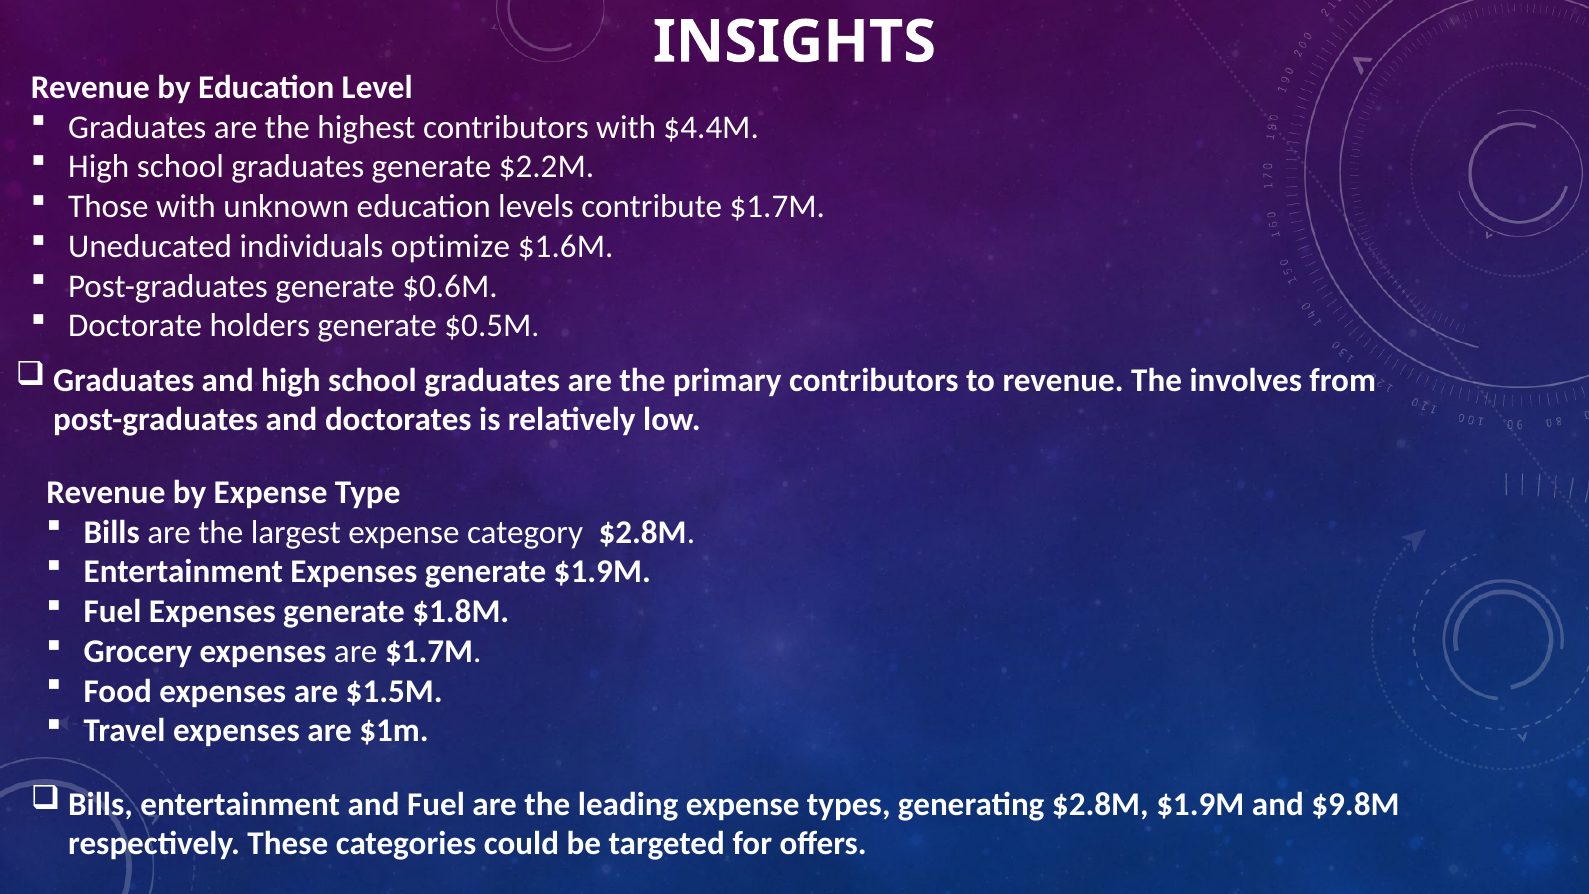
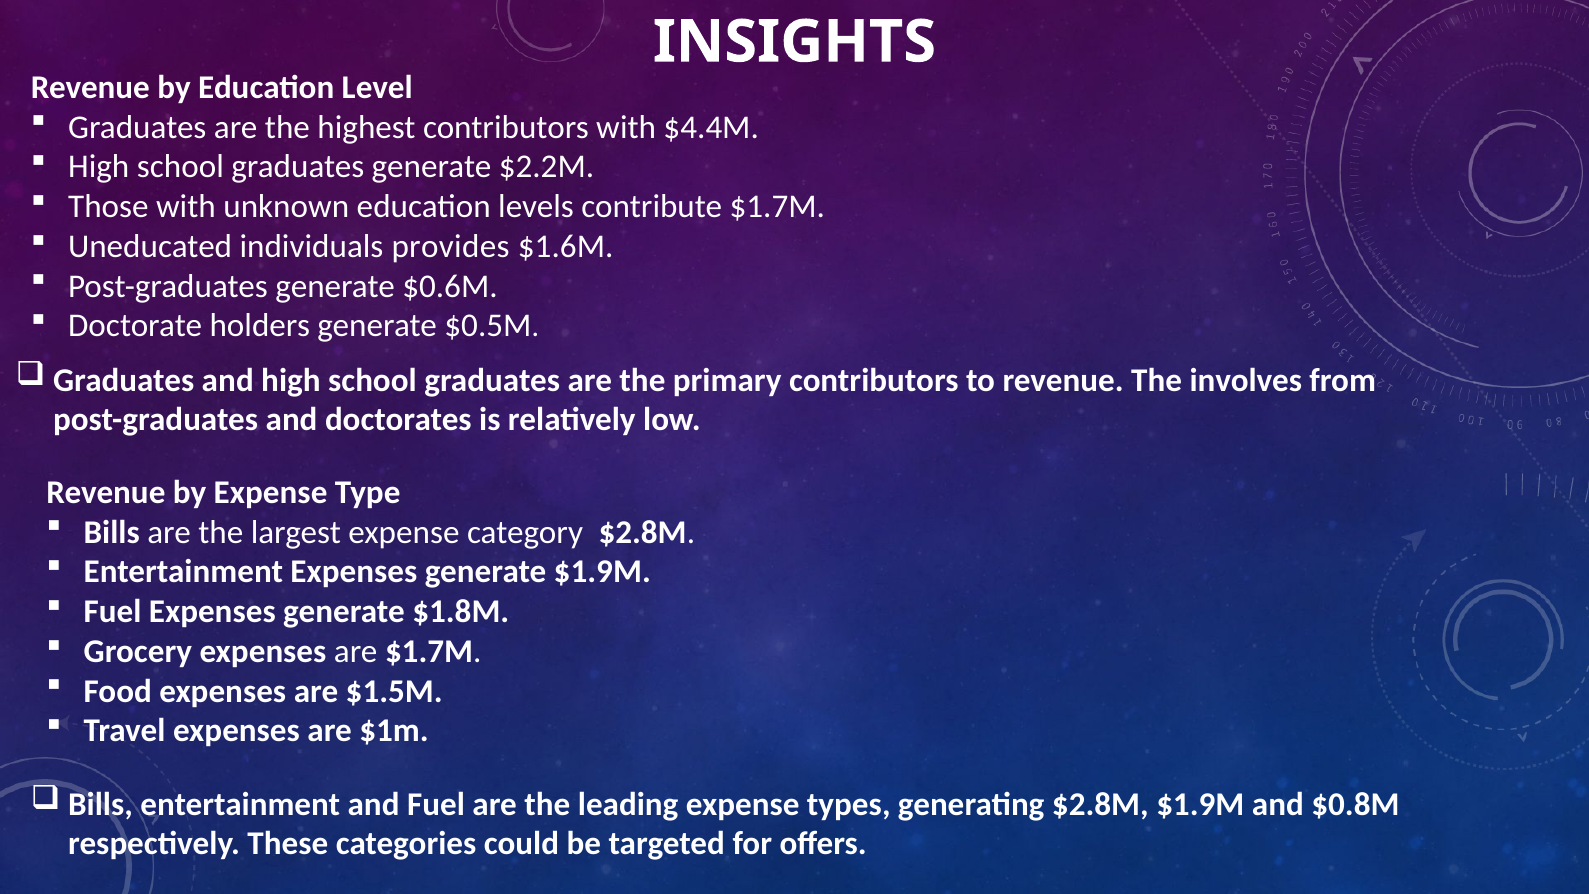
optimize: optimize -> provides (451, 246)
$9.8M: $9.8M -> $0.8M (1355, 804)
